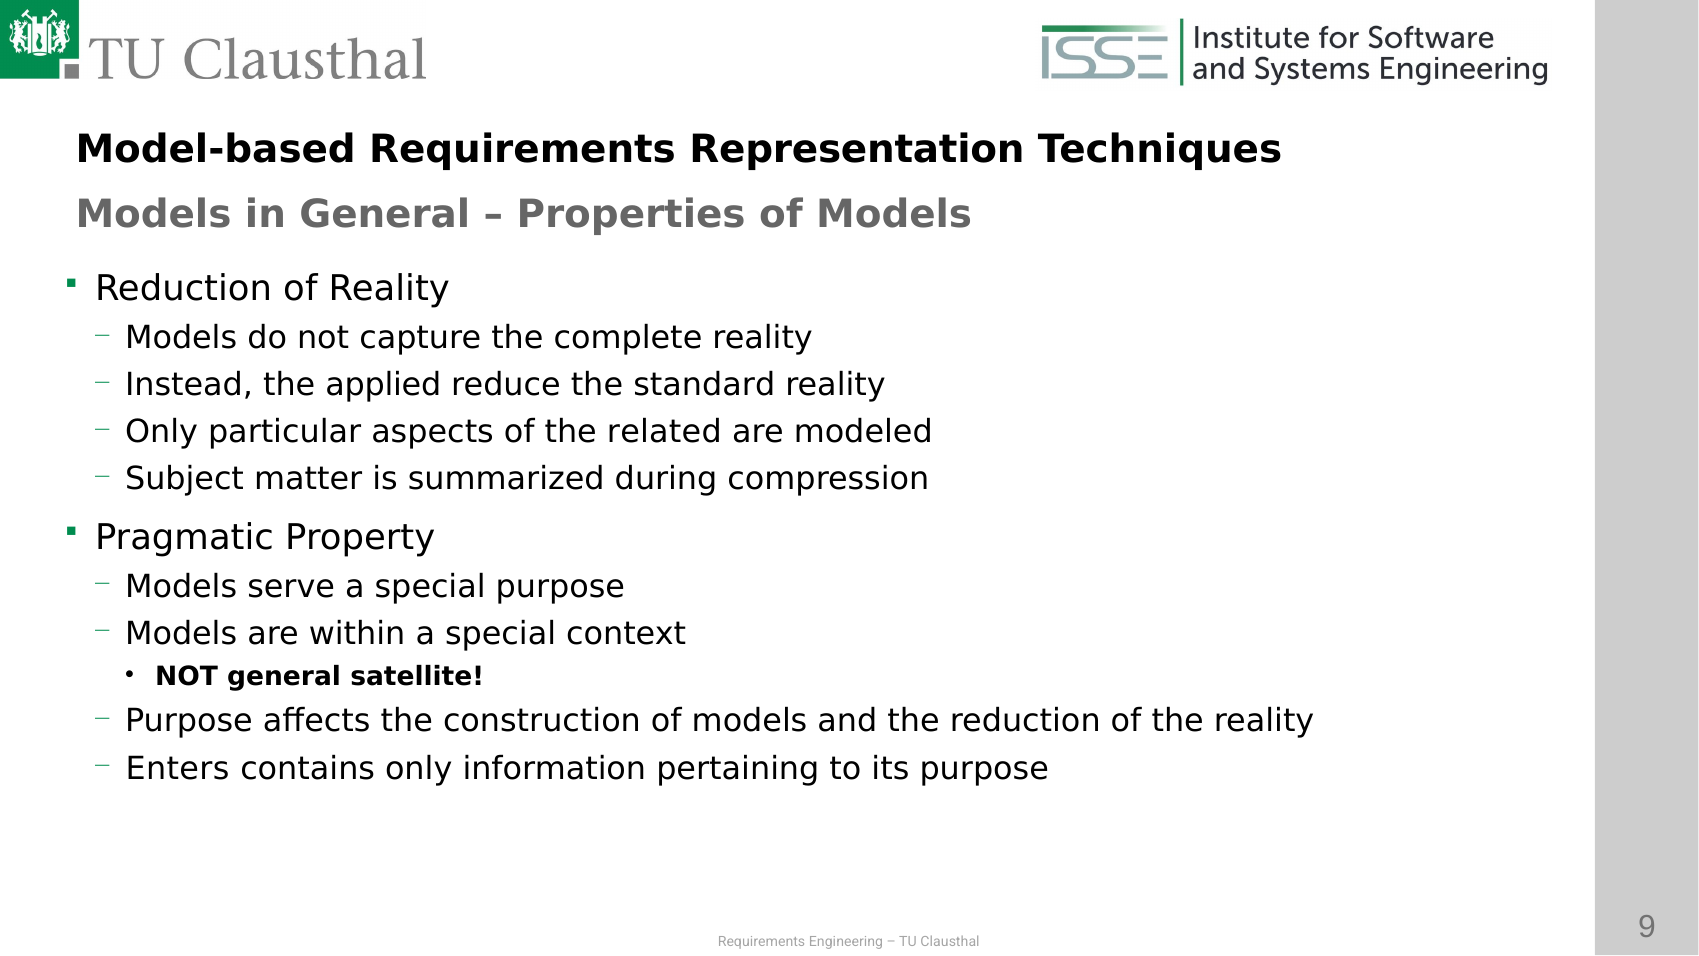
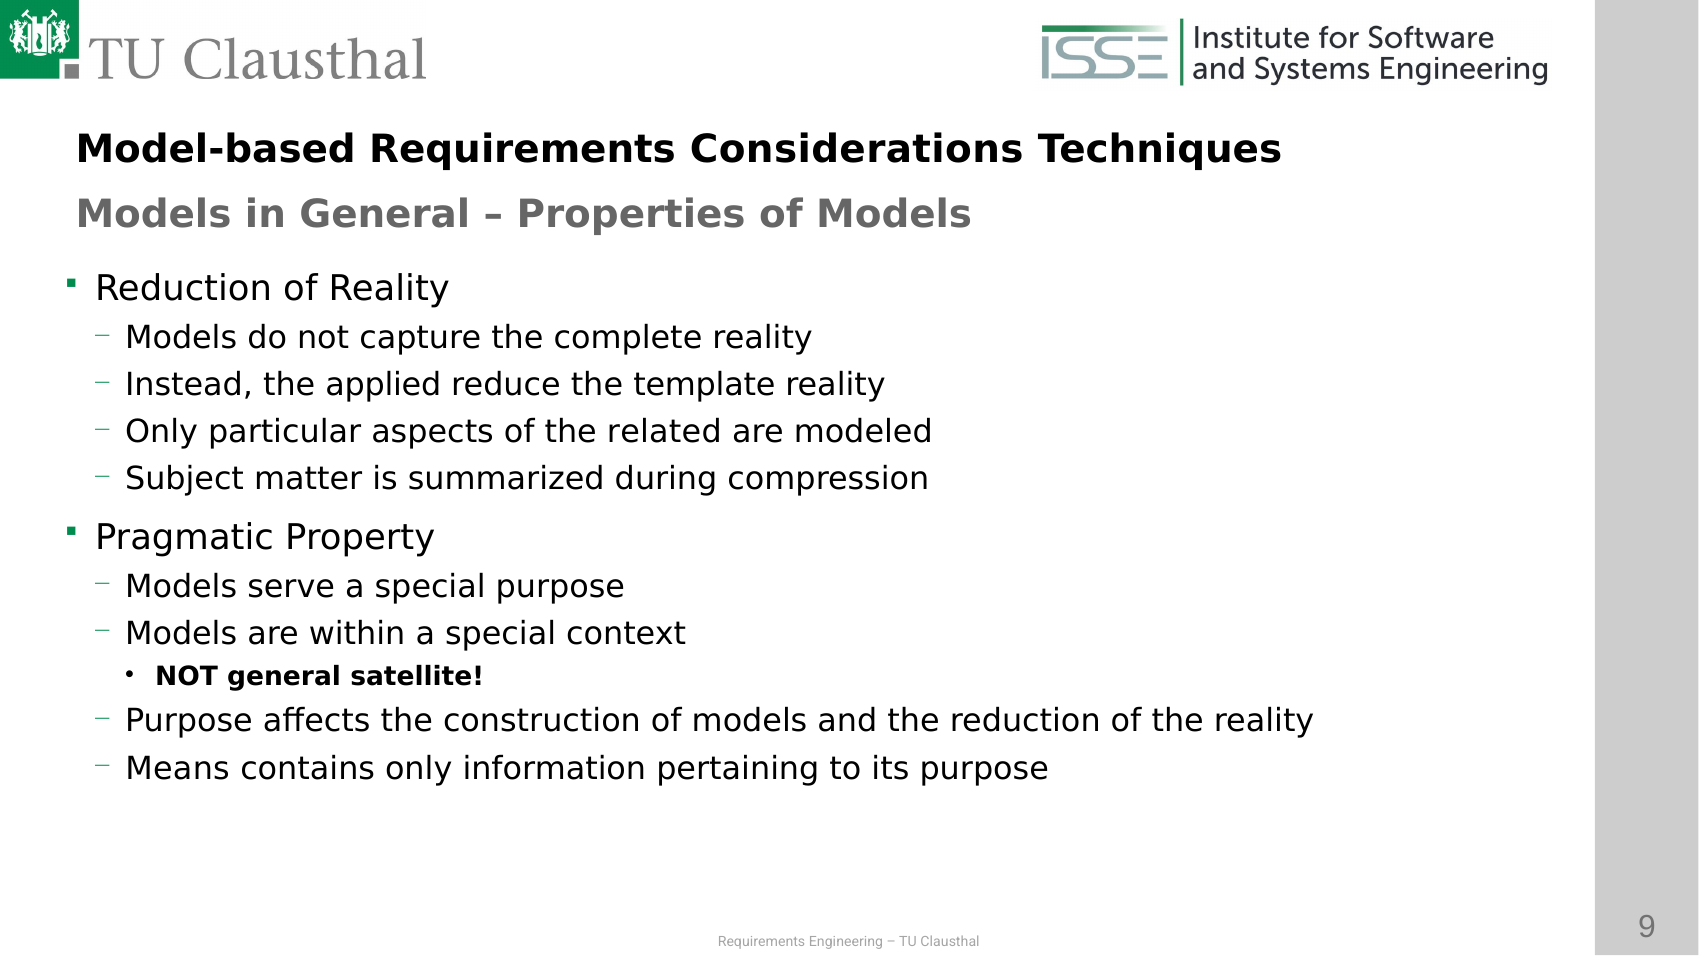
Representation: Representation -> Considerations (857, 150)
standard: standard -> template (704, 385)
Enters: Enters -> Means (178, 768)
